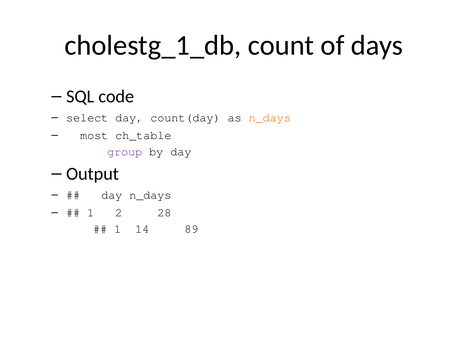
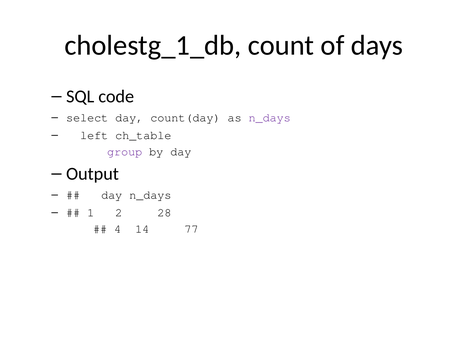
n_days colour: orange -> purple (270, 118)
most: most -> left (94, 135)
1: 1 -> 4 (118, 229)
89: 89 -> 77 (191, 229)
